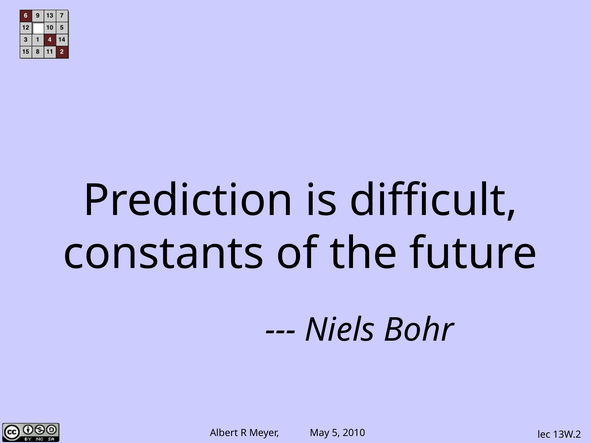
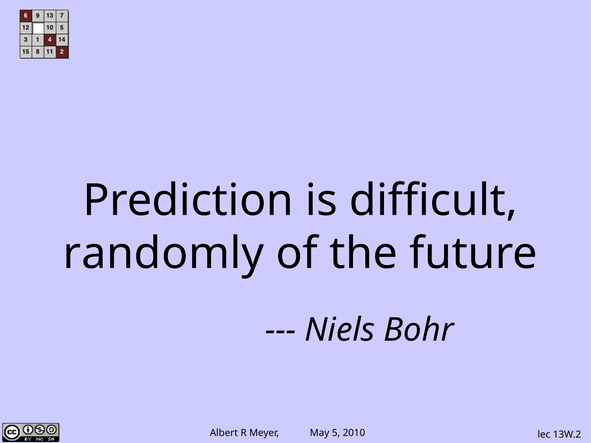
constants: constants -> randomly (164, 254)
